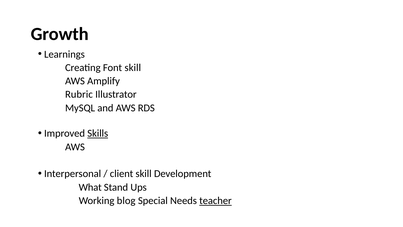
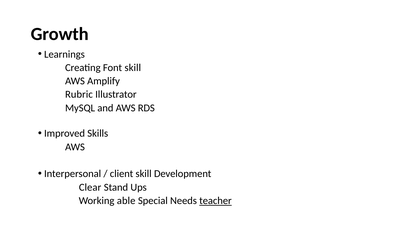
Skills underline: present -> none (98, 133)
What: What -> Clear (90, 187)
blog: blog -> able (126, 200)
